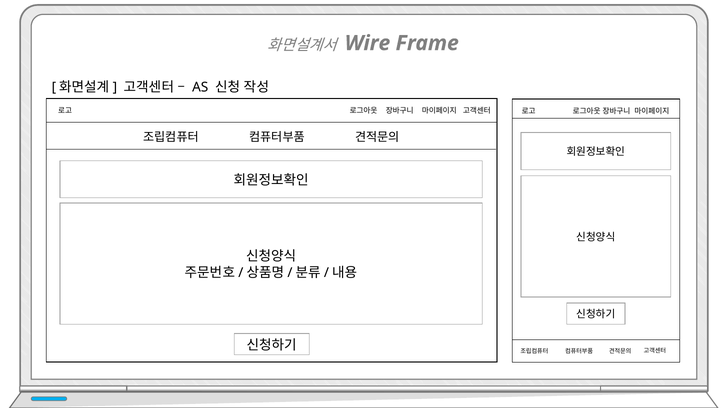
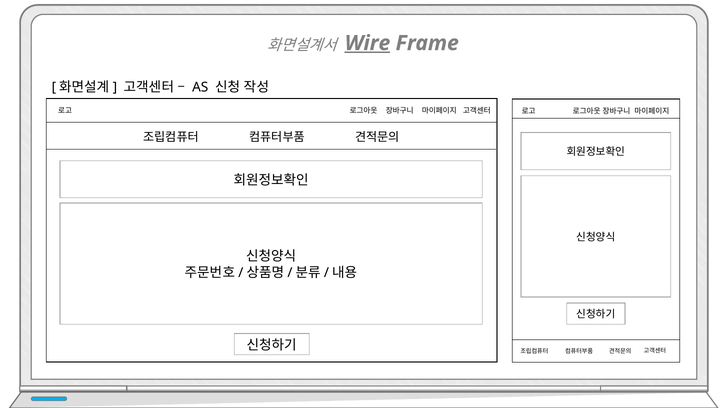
Wire underline: none -> present (367, 43)
